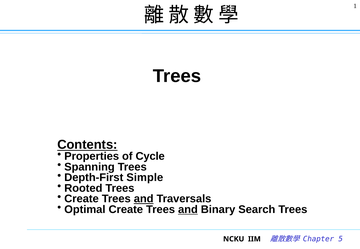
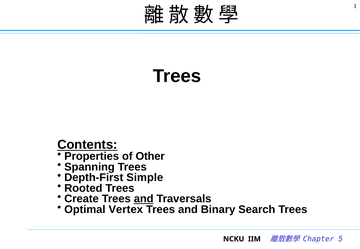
Cycle: Cycle -> Other (150, 156)
Optimal Create: Create -> Vertex (126, 210)
and underline: present -> none (188, 210)
